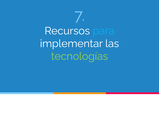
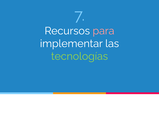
para colour: light blue -> pink (103, 31)
